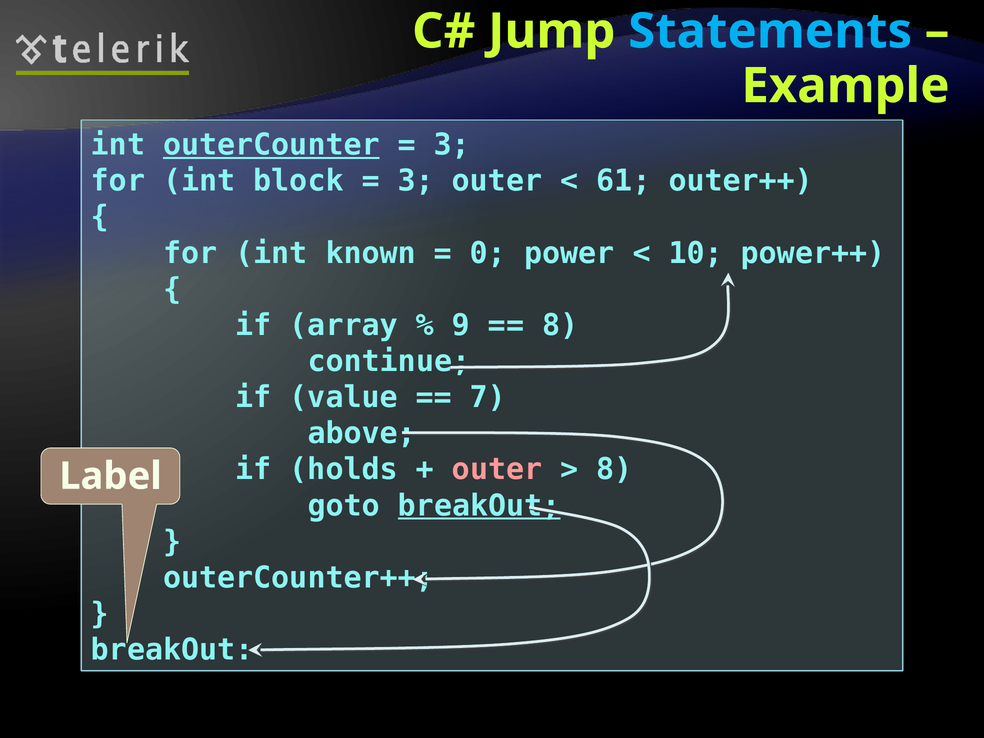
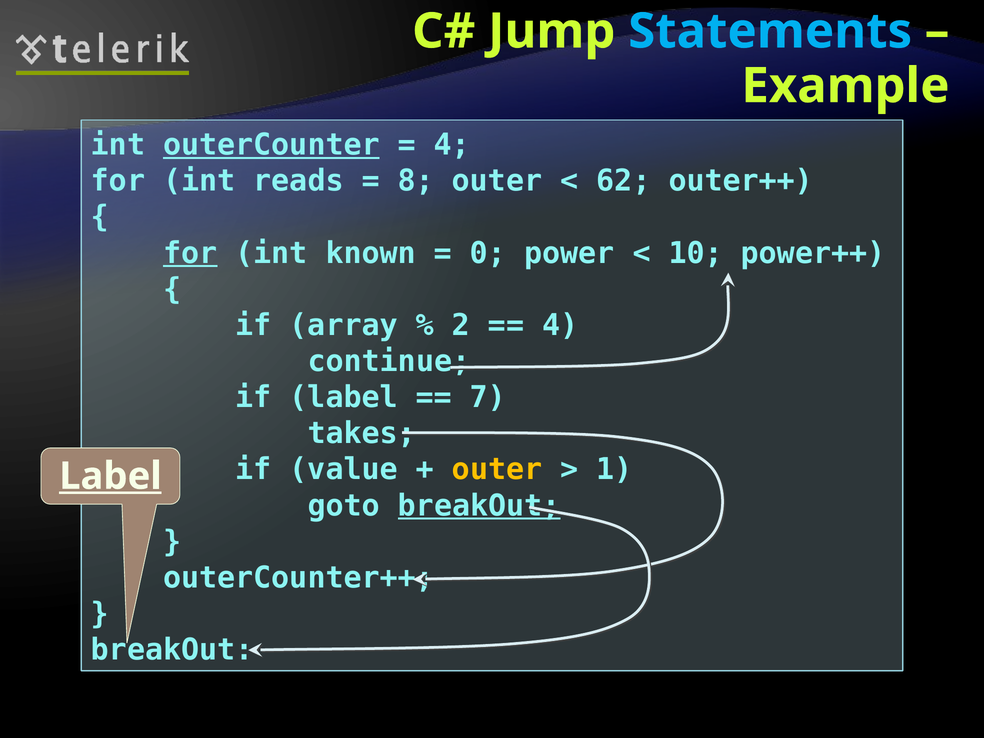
3: 3 -> 4 (452, 145)
block: block -> reads (299, 181)
3: 3 -> 8 (416, 181)
61: 61 -> 62 (623, 181)
for underline: none -> present (190, 253)
9: 9 -> 2 (461, 325)
8: 8 -> 4 (560, 325)
if value: value -> label (344, 397)
above: above -> takes (362, 433)
holds: holds -> value (344, 470)
outer colour: pink -> yellow (497, 470)
8: 8 -> 1 (614, 470)
Label underline: none -> present (110, 476)
